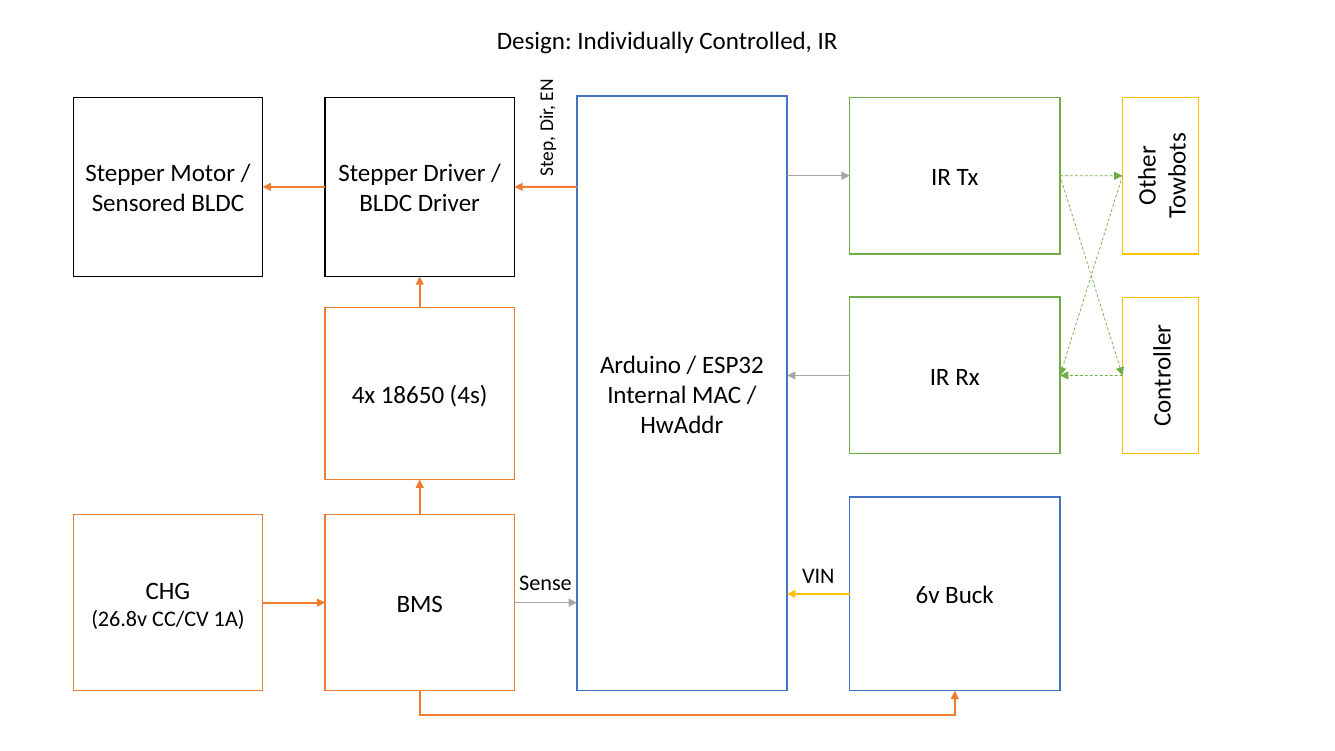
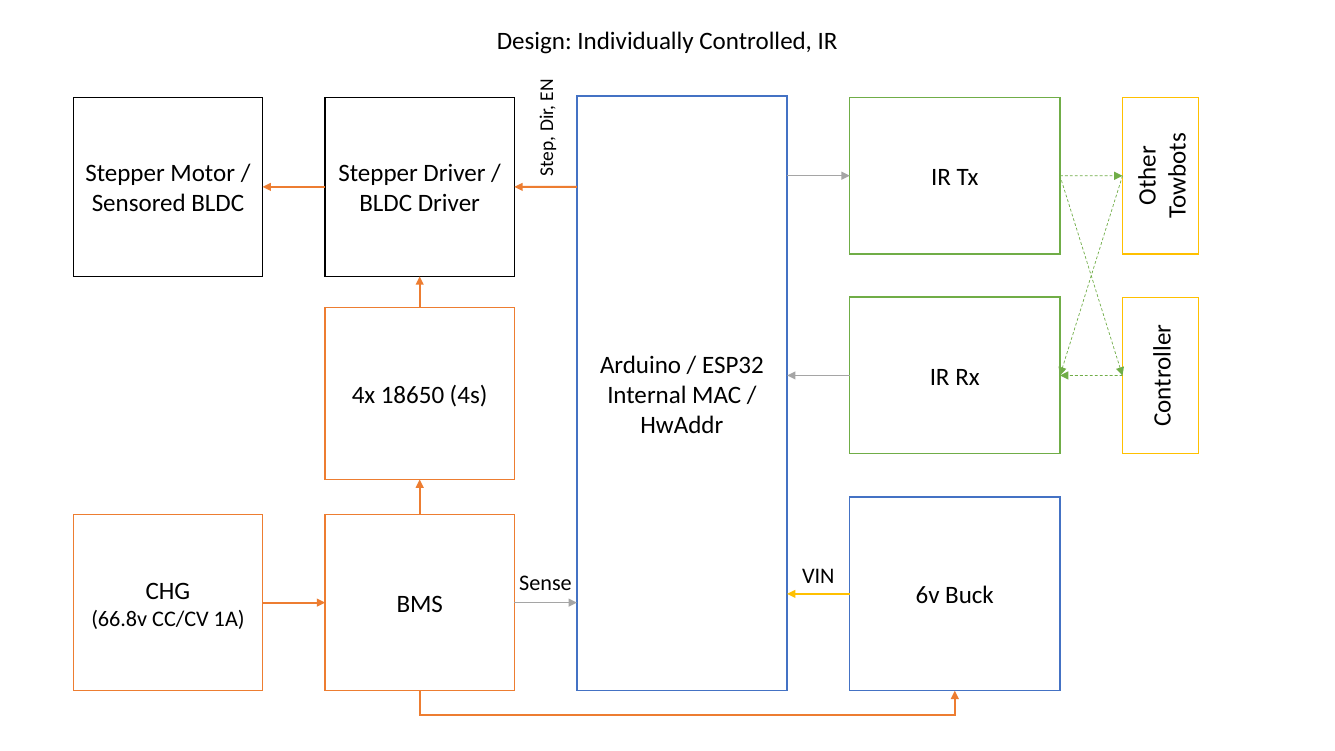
26.8v: 26.8v -> 66.8v (119, 619)
